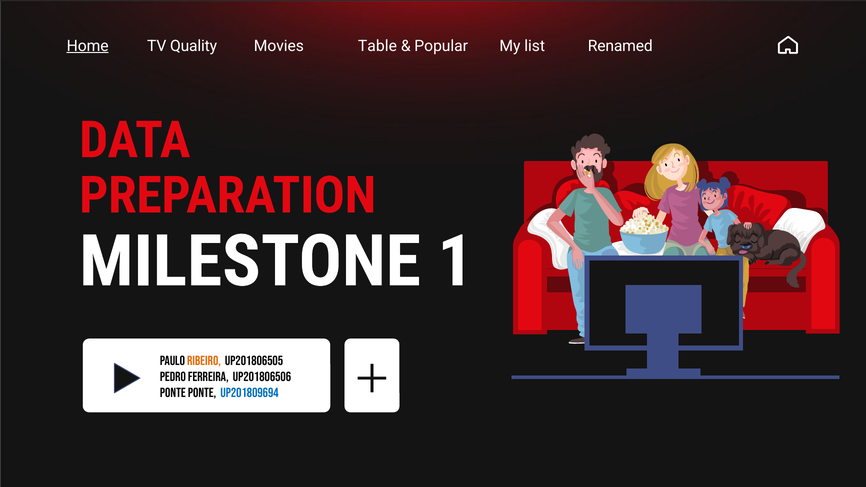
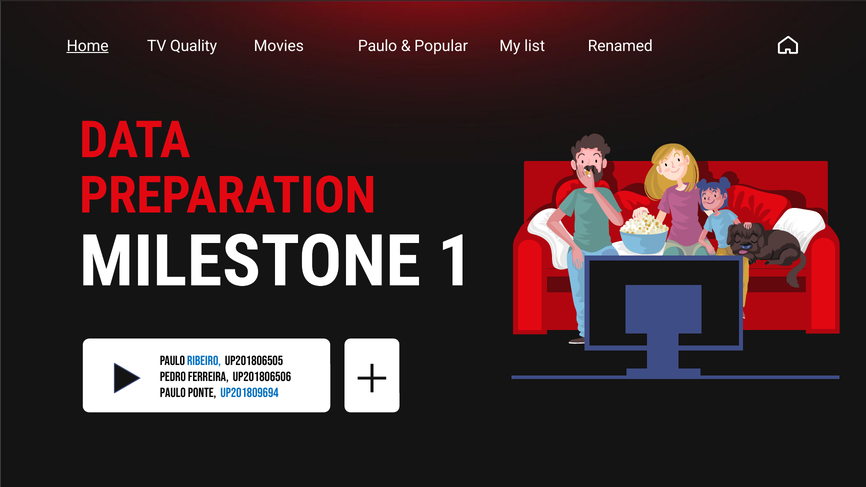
Movies Table: Table -> Paulo (378, 46)
Ribeiro colour: orange -> blue (204, 361)
Ponte: Ponte -> Paulo (173, 393)
